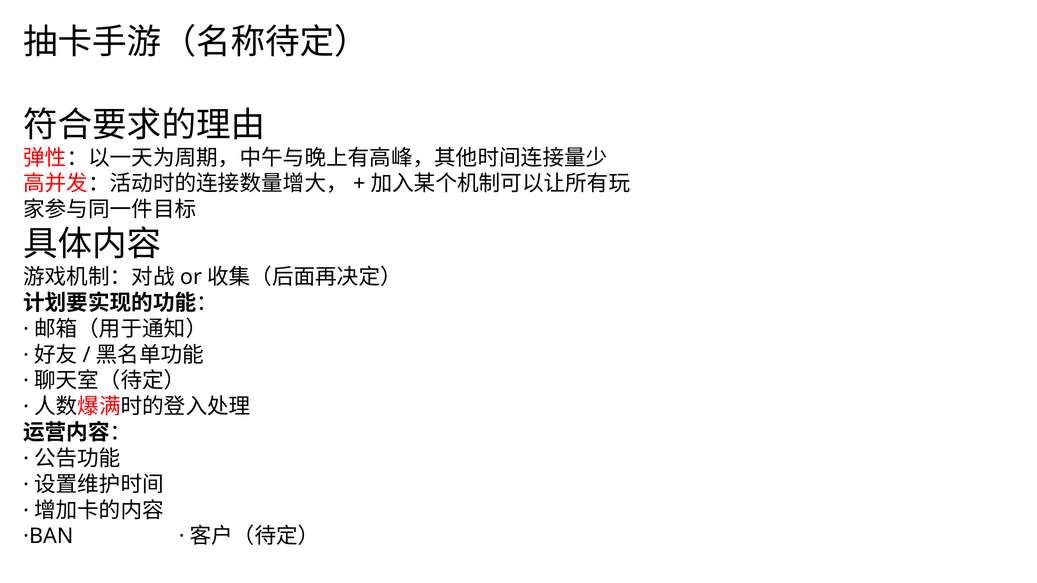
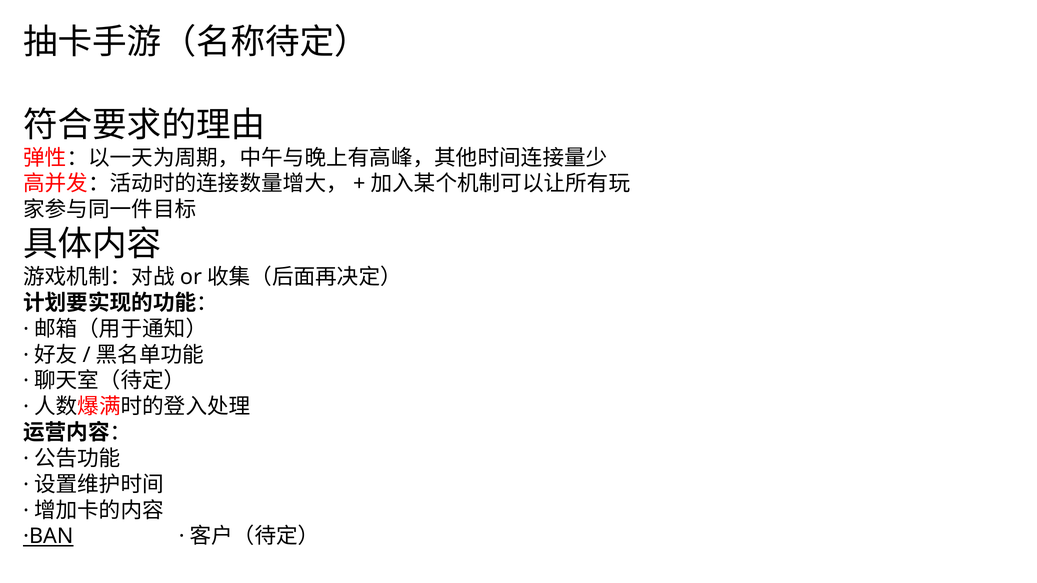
·BAN underline: none -> present (48, 537)
